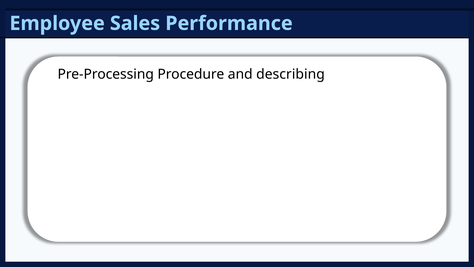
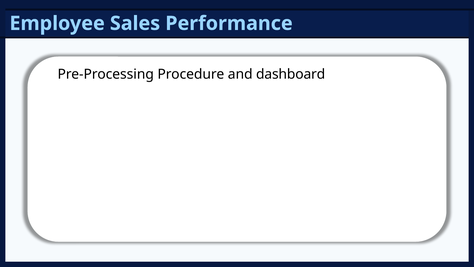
describing: describing -> dashboard (291, 74)
